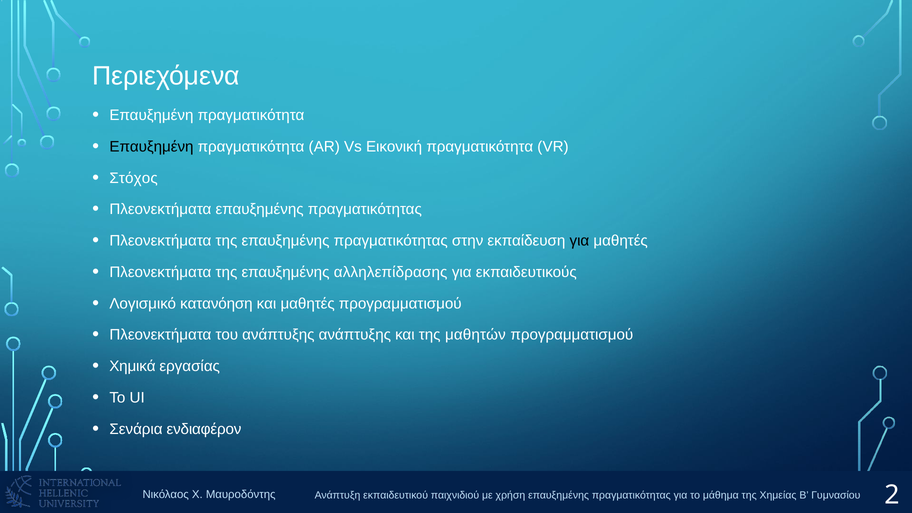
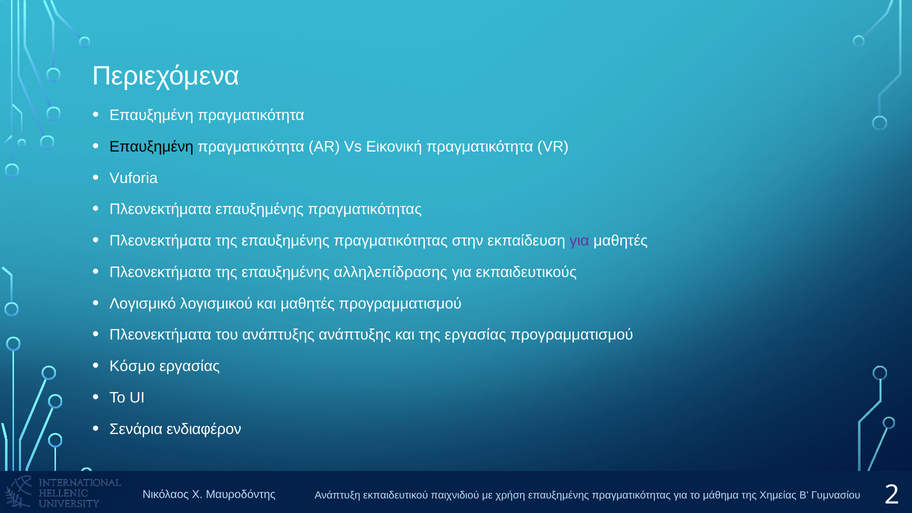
Στόχος: Στόχος -> Vuforia (134, 178)
για colour: black -> purple (579, 241)
κατανόηση: κατανόηση -> λογισμικού (216, 304)
της μαθητών: μαθητών -> εργασίας (475, 335)
Χημικά: Χημικά -> Κόσμο (132, 366)
